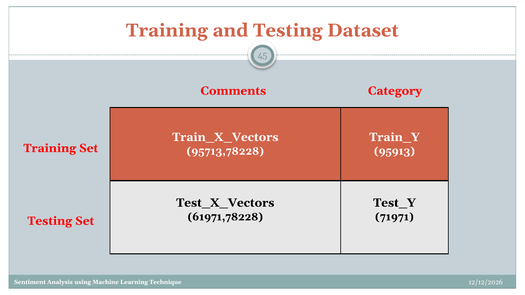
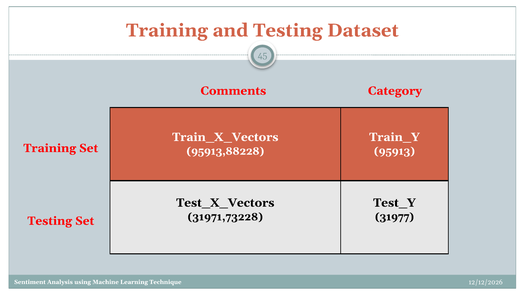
95713,78228: 95713,78228 -> 95913,88228 (225, 151)
61971,78228: 61971,78228 -> 31971,73228 (225, 217)
71971: 71971 -> 31977 (395, 217)
